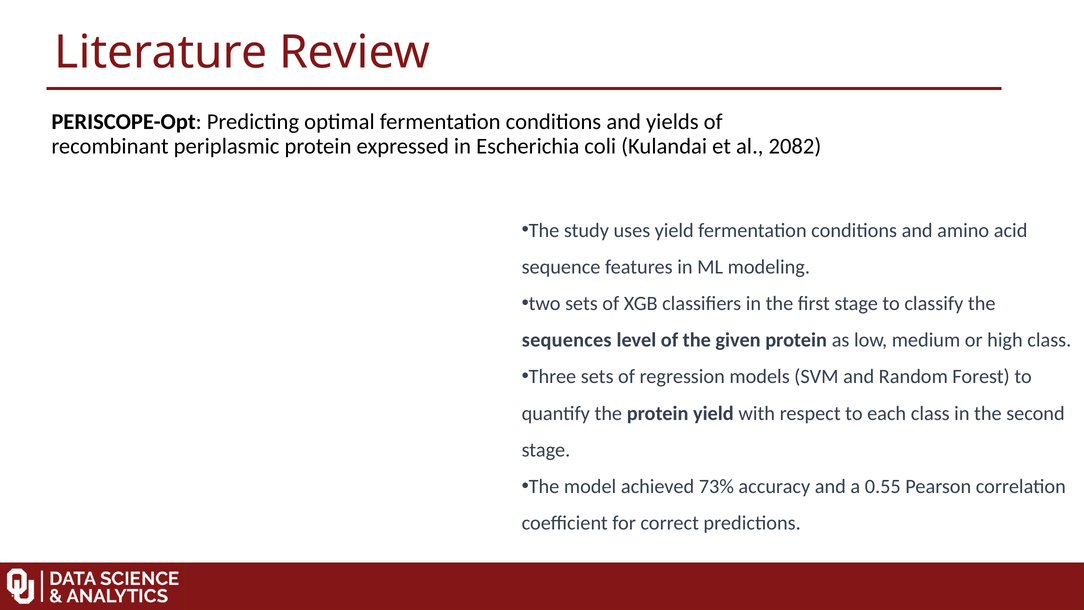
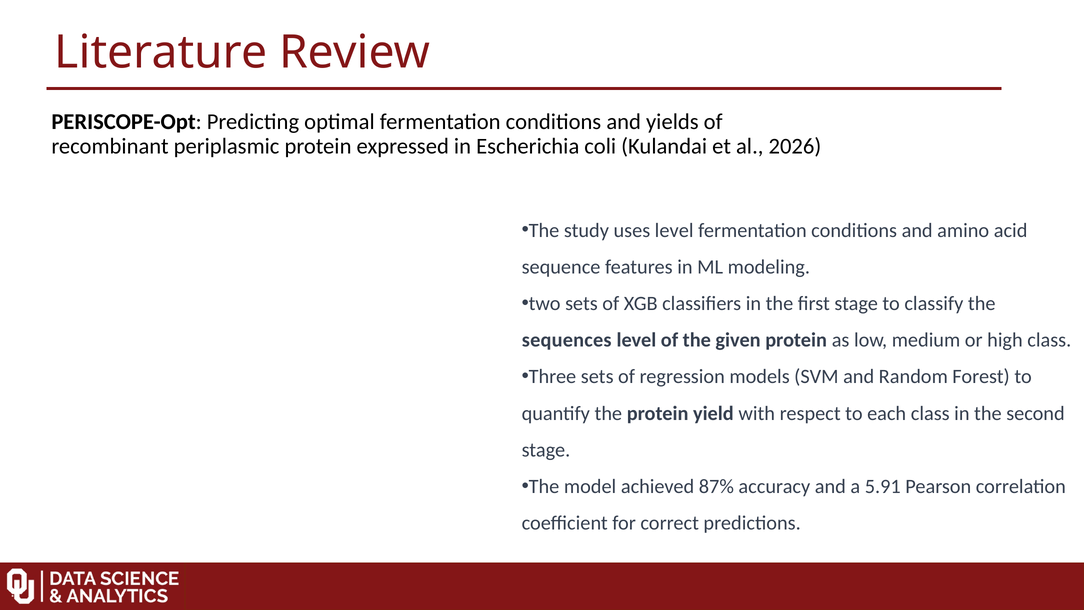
2082: 2082 -> 2026 (795, 146)
uses yield: yield -> level (674, 230)
73%: 73% -> 87% (716, 486)
0.55: 0.55 -> 5.91 (883, 486)
